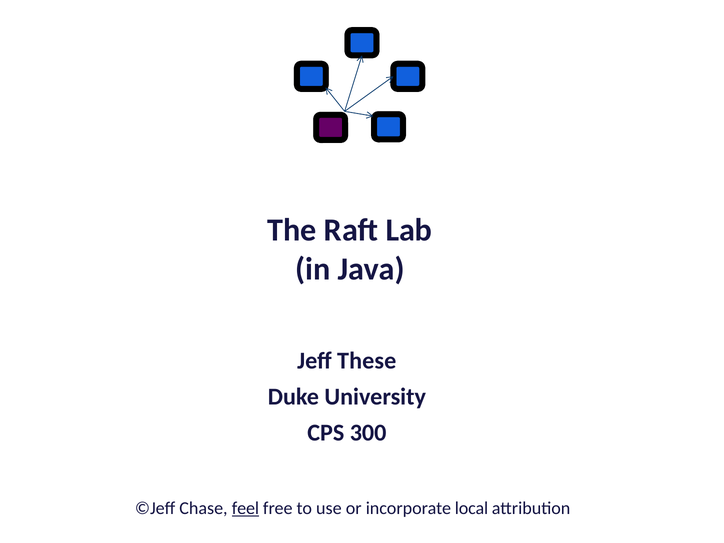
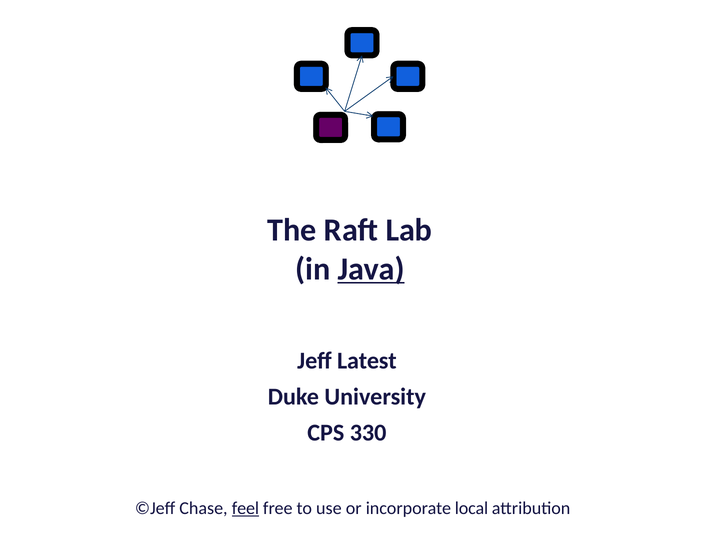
Java underline: none -> present (371, 269)
These: These -> Latest (367, 361)
300: 300 -> 330 (368, 433)
